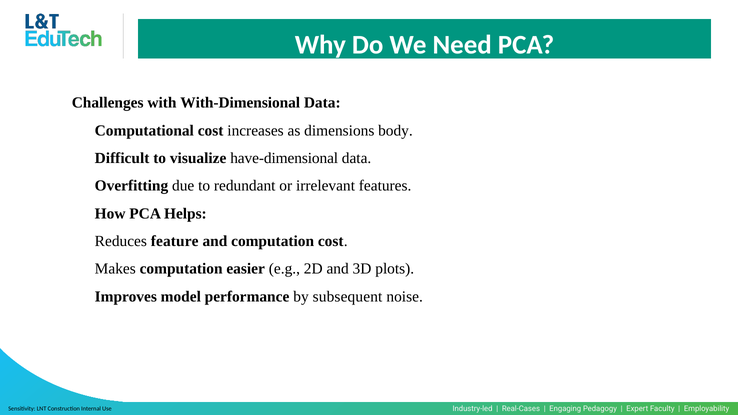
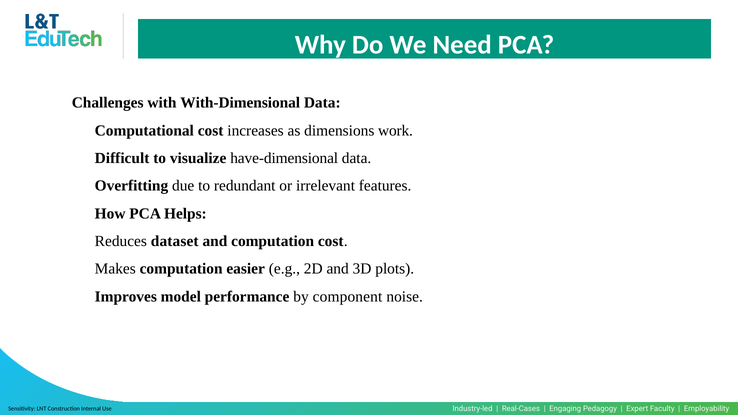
body: body -> work (396, 131)
feature: feature -> dataset (175, 241)
subsequent: subsequent -> component (348, 297)
